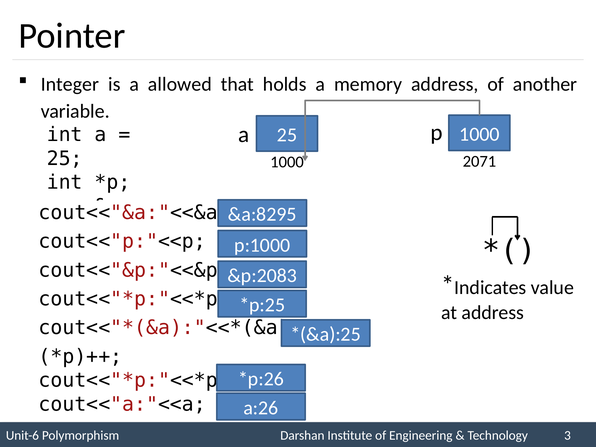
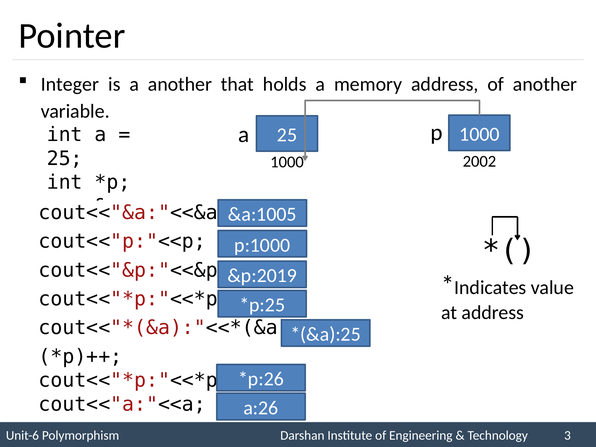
a allowed: allowed -> another (180, 84)
2071: 2071 -> 2002 (479, 161)
&a:8295: &a:8295 -> &a:1005 (262, 214)
&p:2083: &p:2083 -> &p:2019 (262, 276)
